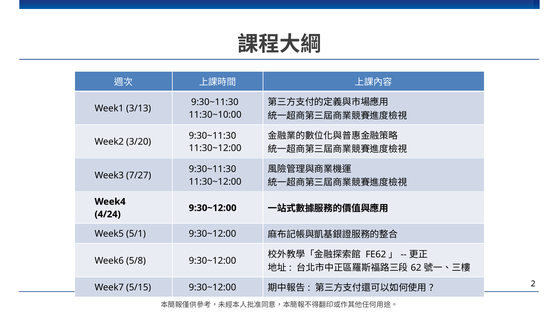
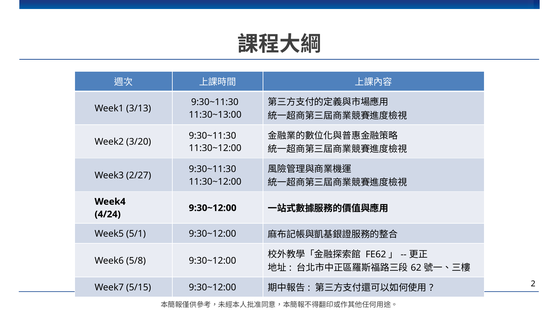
11:30~10:00: 11:30~10:00 -> 11:30~13:00 (215, 115)
7/27: 7/27 -> 2/27 (139, 176)
